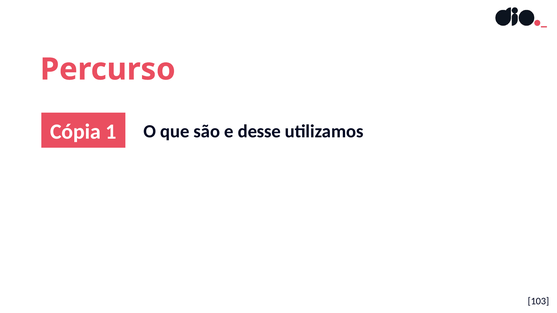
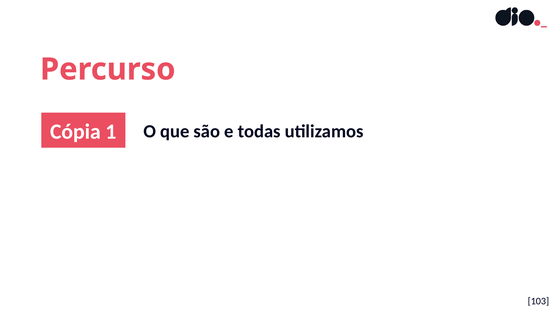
desse: desse -> todas (259, 131)
